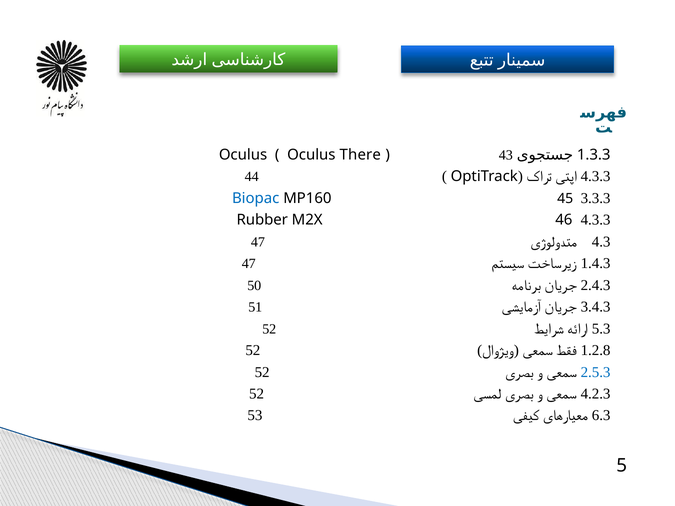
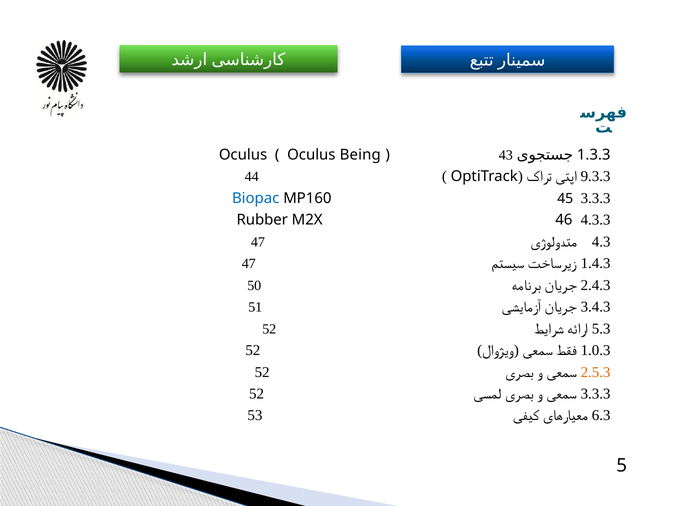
There: There -> Being (360, 155)
4.3.3: 4.3.3 -> 9.3.3 (596, 177)
1.2.8: 1.2.8 -> 1.0.3 (596, 351)
2.5.3 colour: blue -> orange (596, 372)
4.2.3: 4.2.3 -> 3.3.3 (596, 394)
